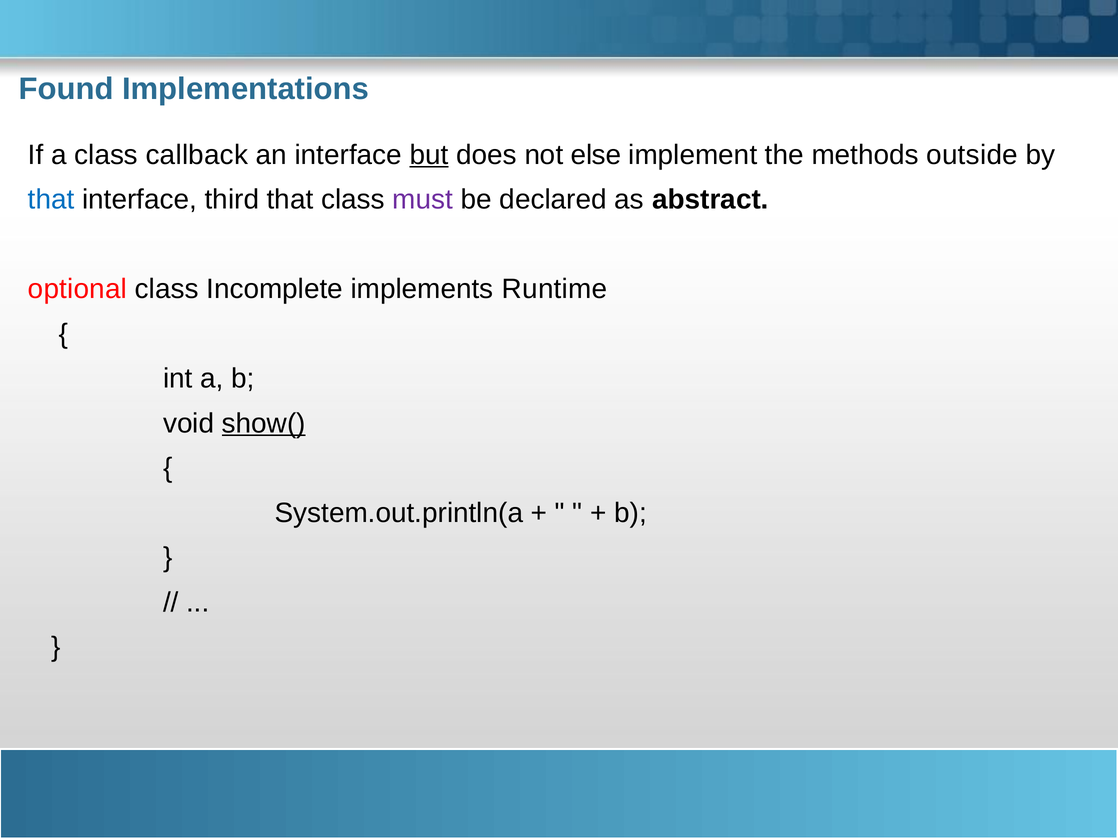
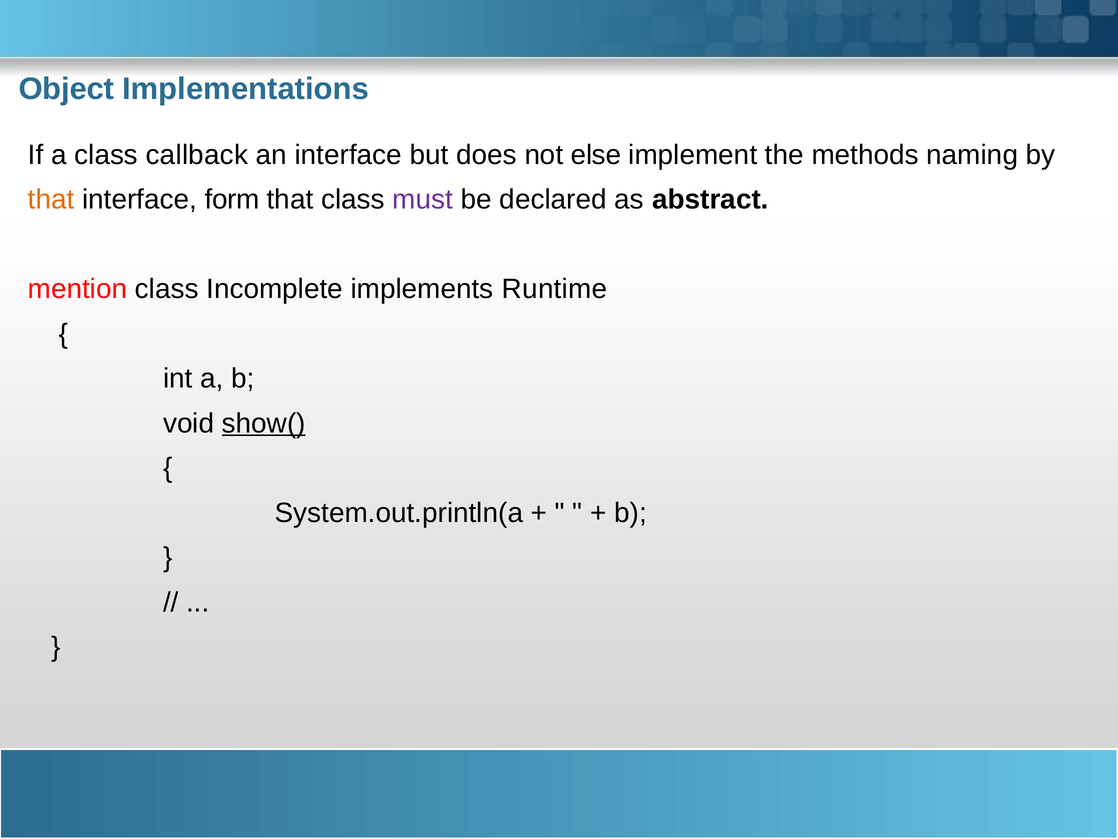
Found: Found -> Object (66, 89)
but underline: present -> none (429, 155)
outside: outside -> naming (972, 155)
that colour: blue -> orange (51, 199)
third: third -> form (232, 199)
optional: optional -> mention (78, 289)
